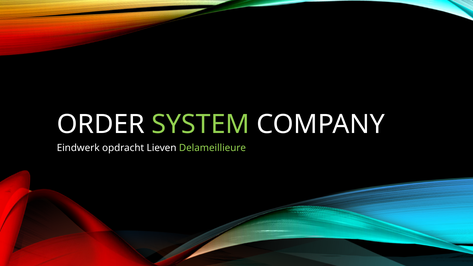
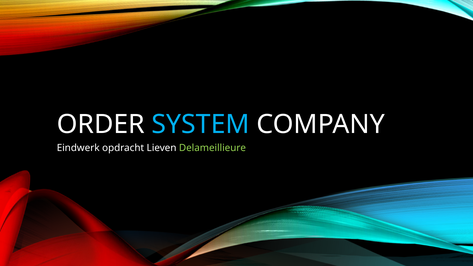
SYSTEM colour: light green -> light blue (201, 124)
